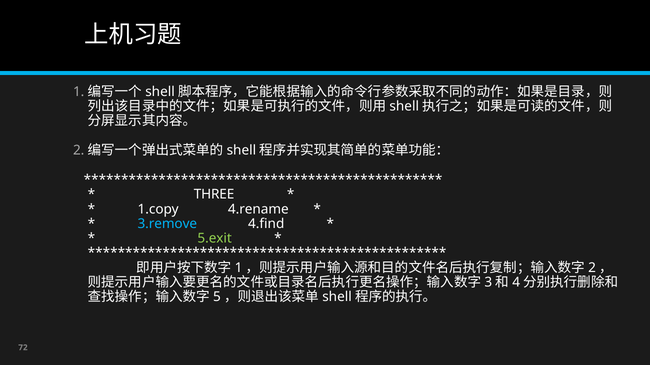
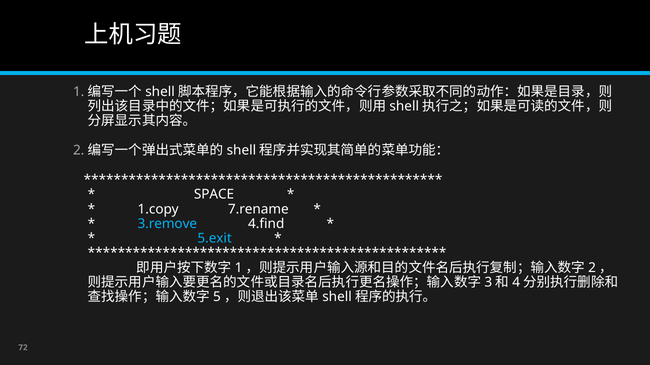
THREE: THREE -> SPACE (214, 195)
4.rename: 4.rename -> 7.rename (258, 209)
5.exit colour: light green -> light blue (215, 239)
